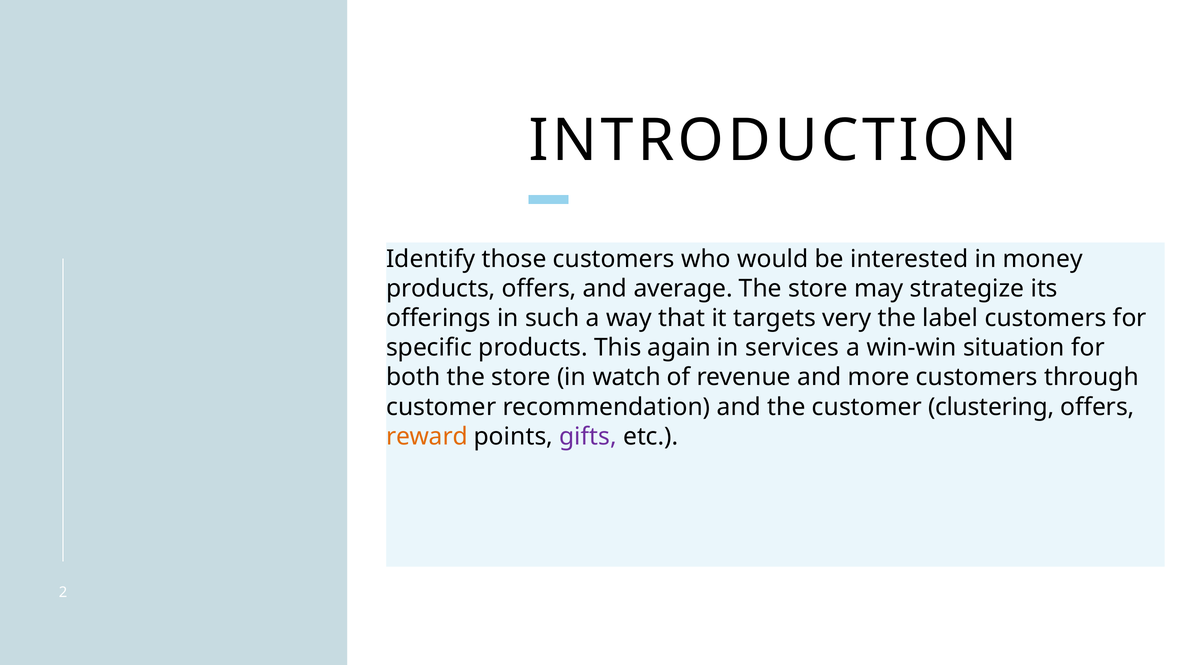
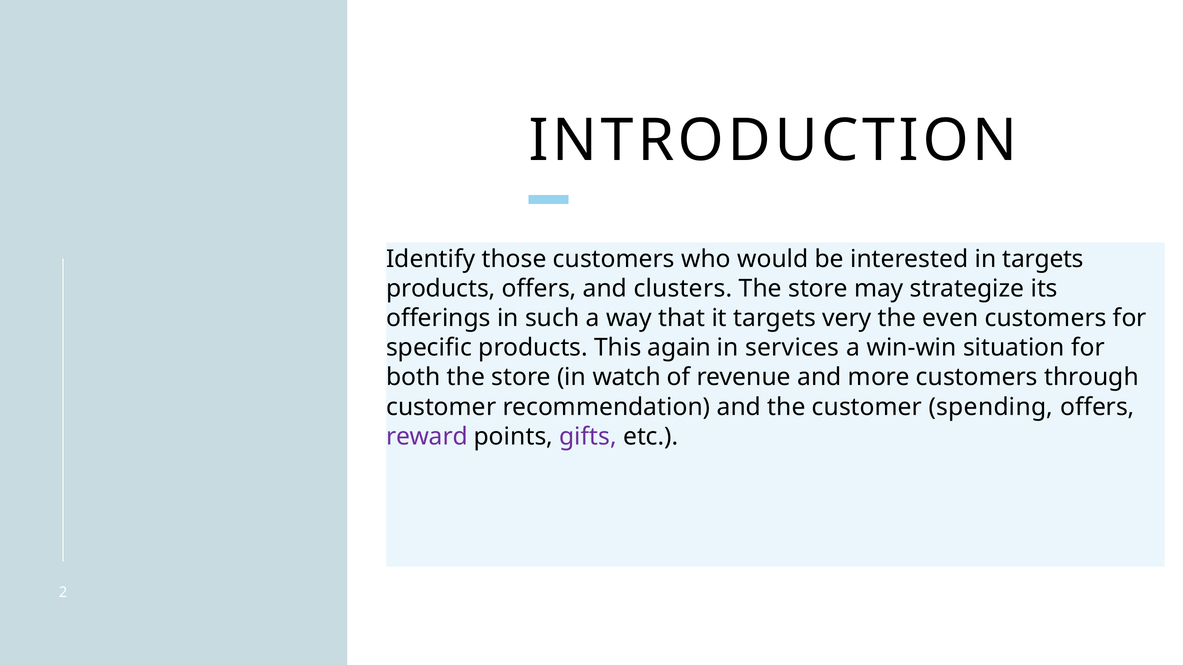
in money: money -> targets (1043, 259)
average: average -> clusters (683, 289)
label: label -> even (950, 318)
clustering: clustering -> spending (991, 407)
reward colour: orange -> purple (427, 437)
